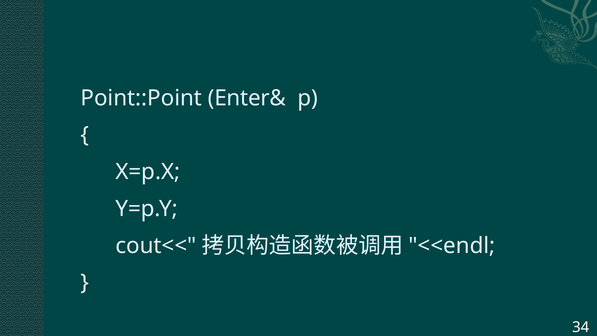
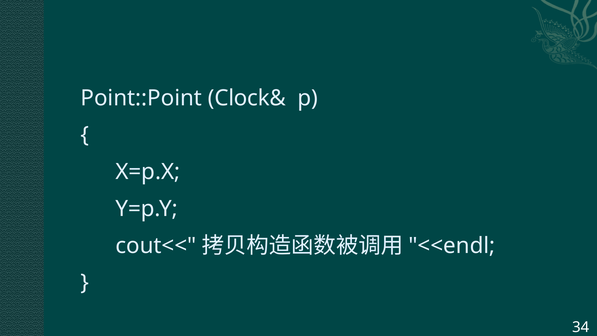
Enter&: Enter& -> Clock& (247, 98)
